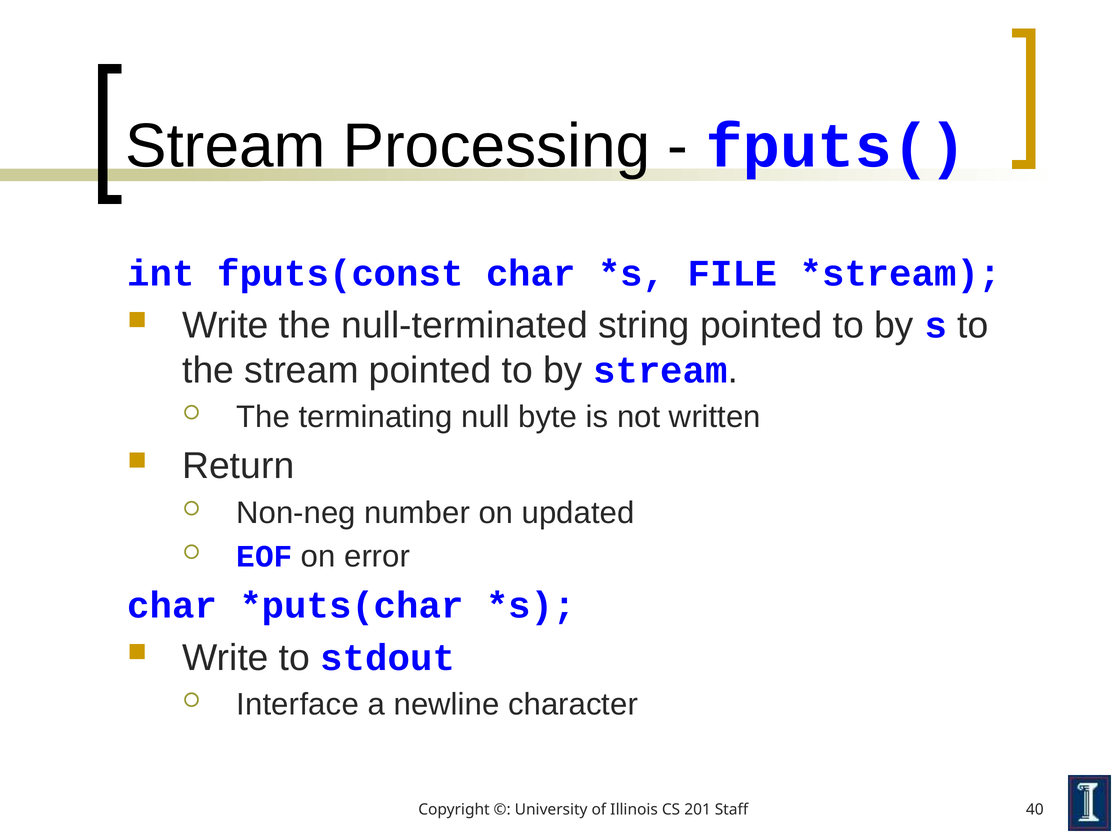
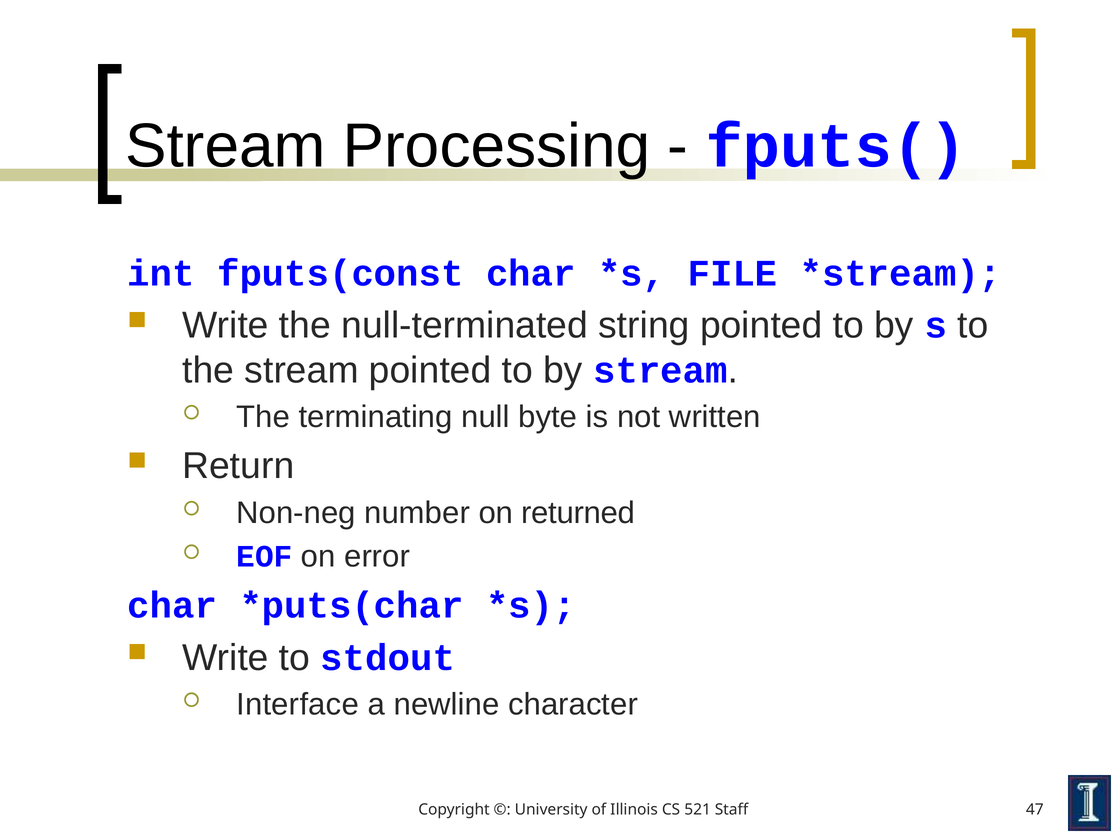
updated: updated -> returned (578, 513)
201: 201 -> 521 (698, 809)
40: 40 -> 47 (1035, 809)
